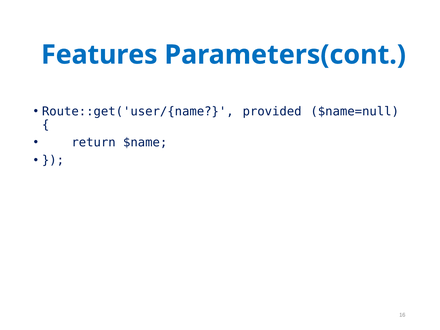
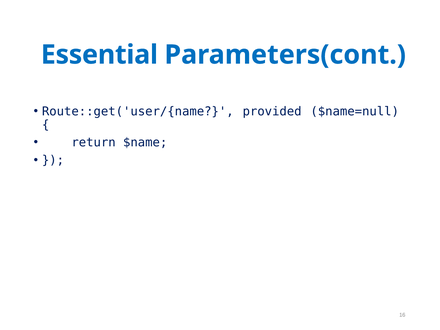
Features: Features -> Essential (99, 55)
